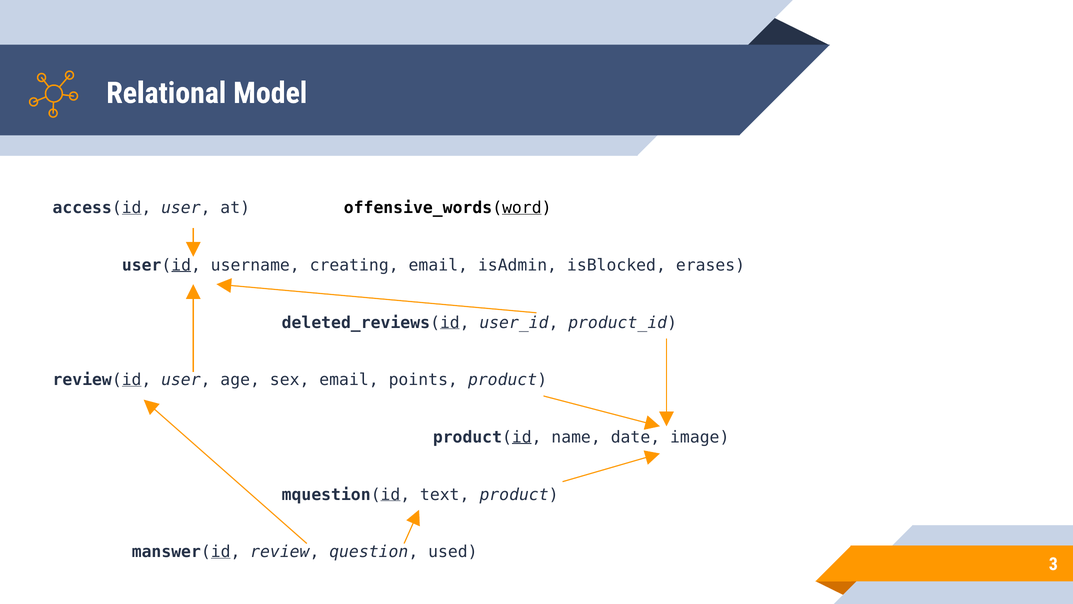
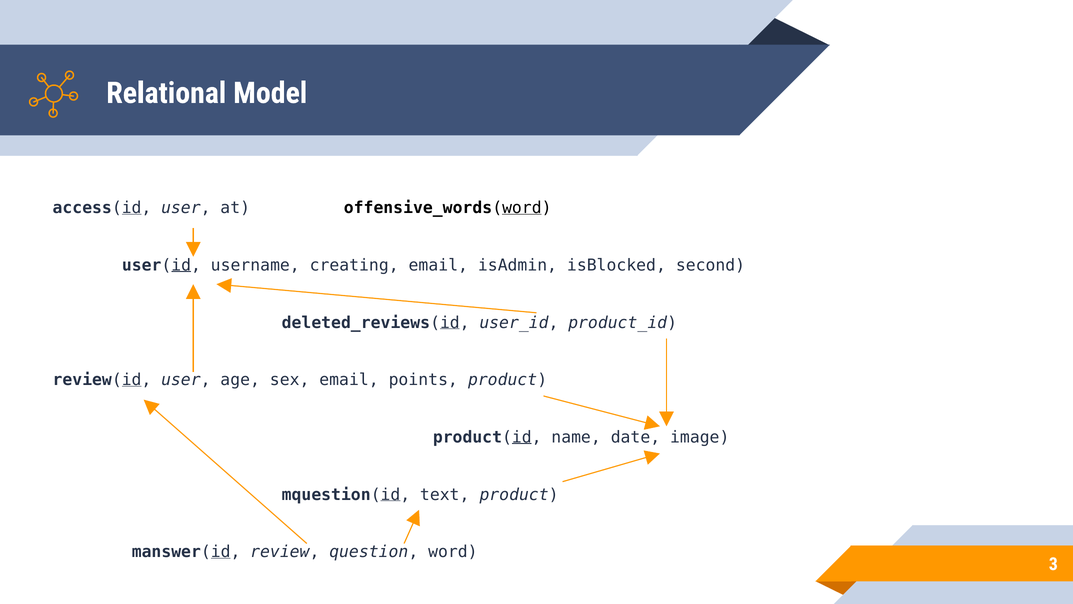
erases: erases -> second (710, 265)
used: used -> word (453, 552)
